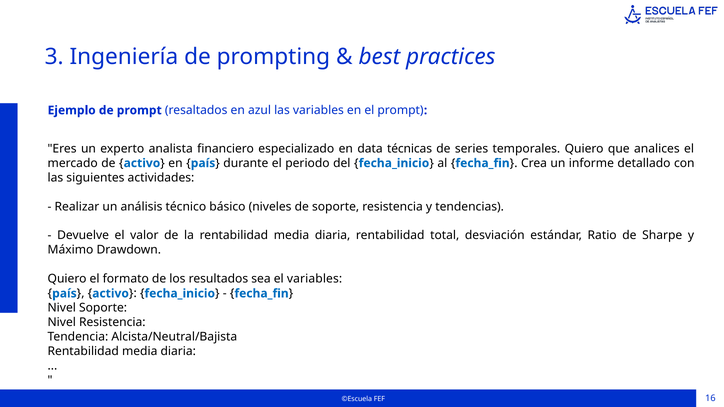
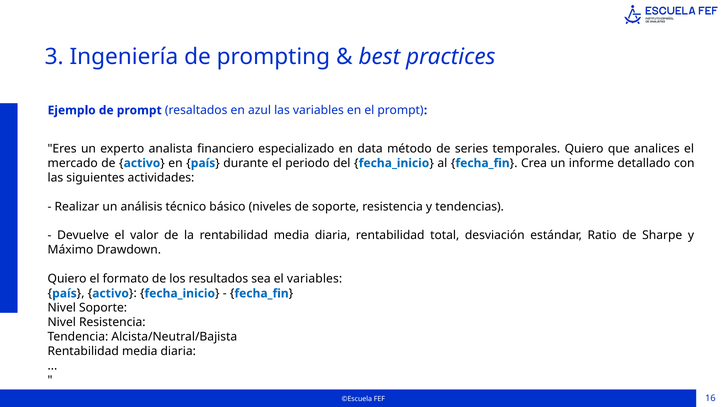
técnicas: técnicas -> método (409, 149)
